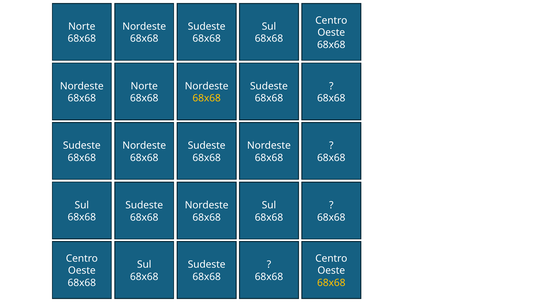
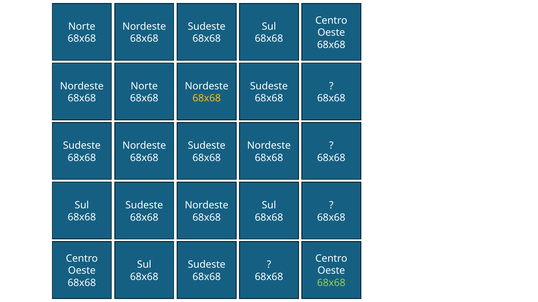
68x68 colour: yellow -> light green (331, 283)
